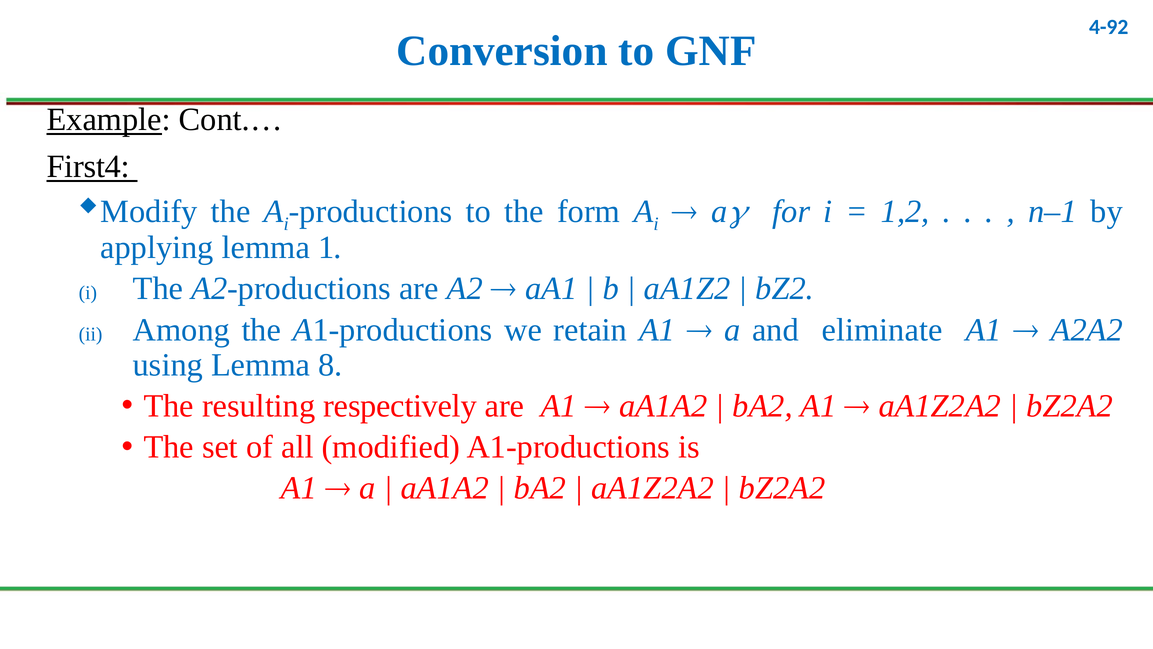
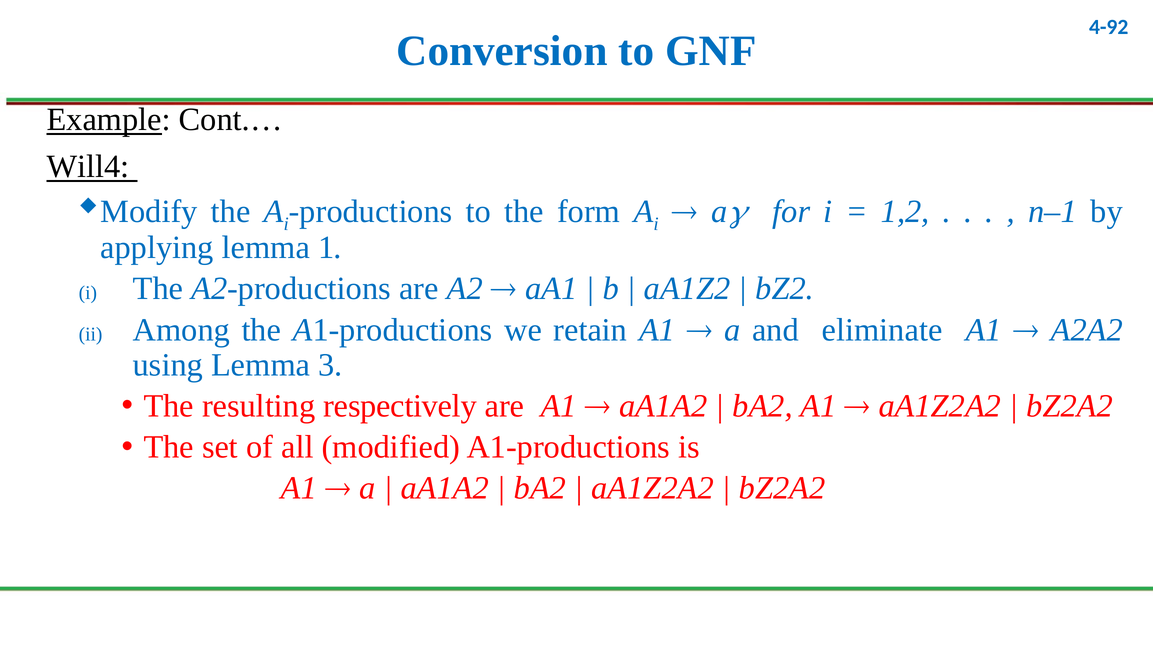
First4: First4 -> Will4 (88, 167)
8: 8 -> 3 (330, 365)
